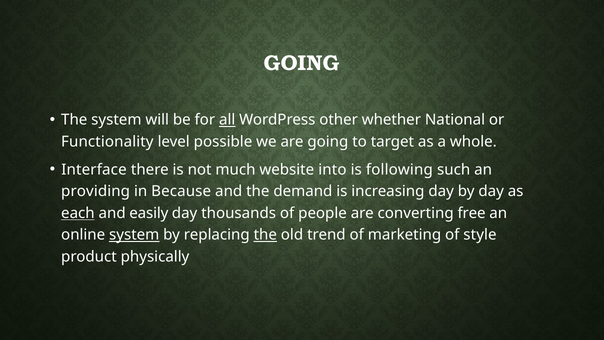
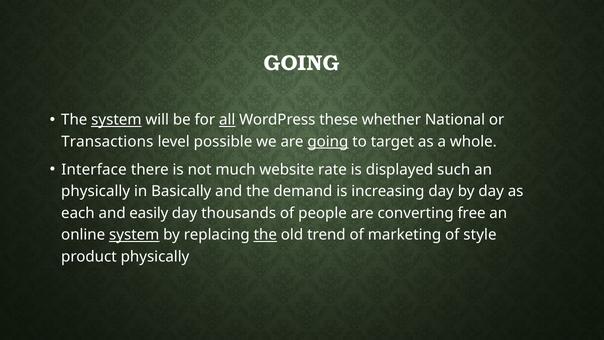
system underline: none -> present (116, 120)
other: other -> these (339, 120)
Functionality: Functionality -> Transactions (107, 142)
going underline: none -> present (328, 142)
into: into -> rate (332, 170)
following: following -> displayed (399, 170)
providing: providing -> physically (96, 191)
Because: Because -> Basically (181, 191)
each underline: present -> none (78, 213)
